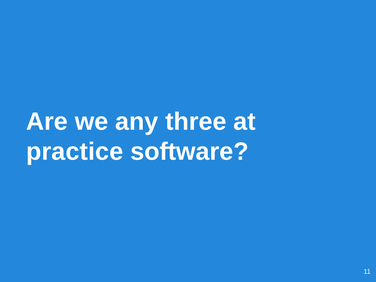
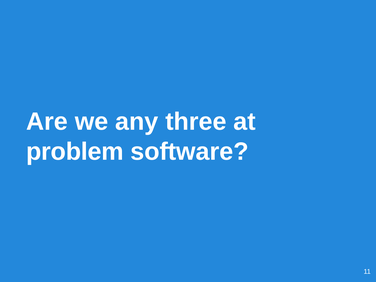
practice: practice -> problem (75, 152)
